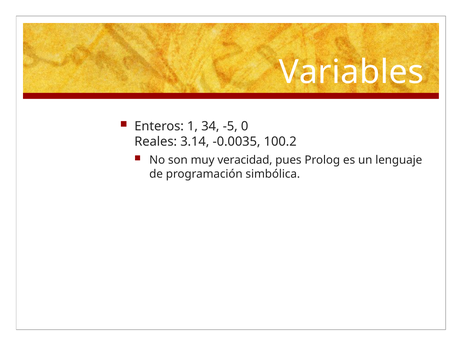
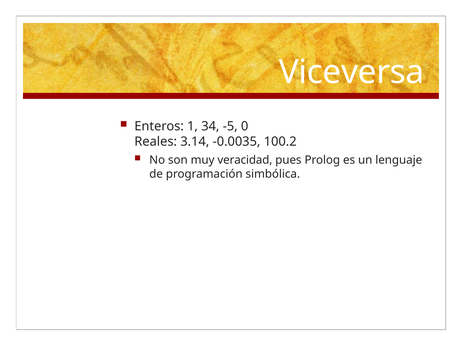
Variables: Variables -> Viceversa (352, 72)
